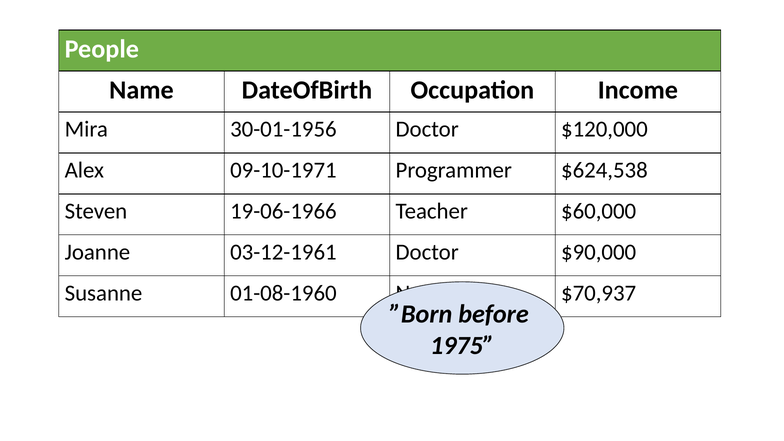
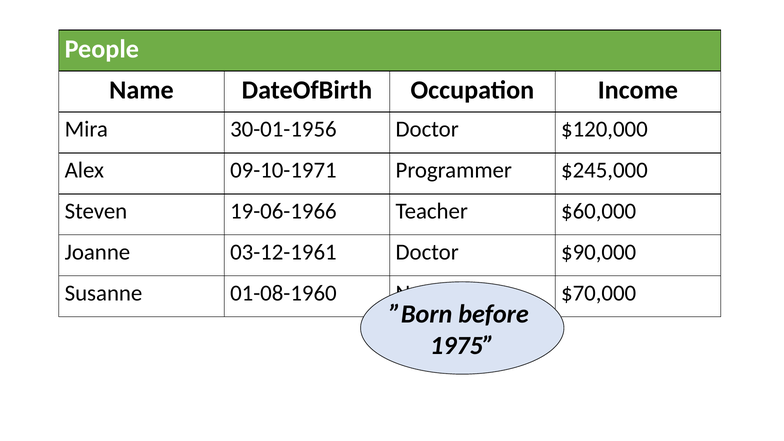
$624,538: $624,538 -> $245,000 (604, 170)
$70,937: $70,937 -> $70,000 (599, 293)
